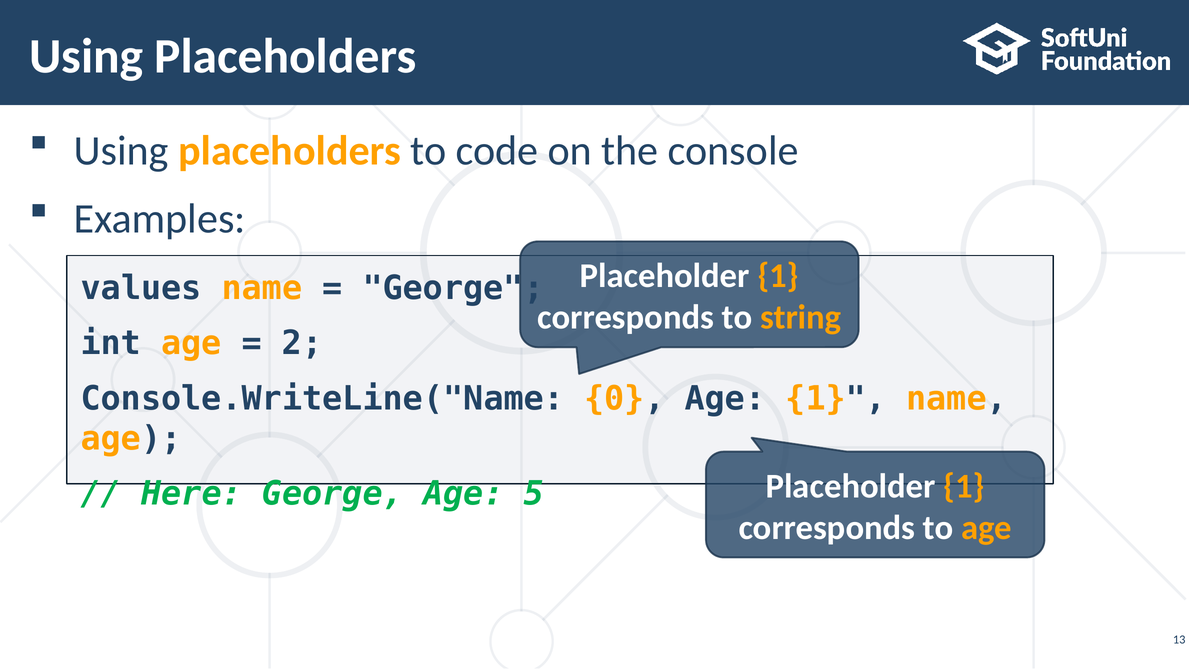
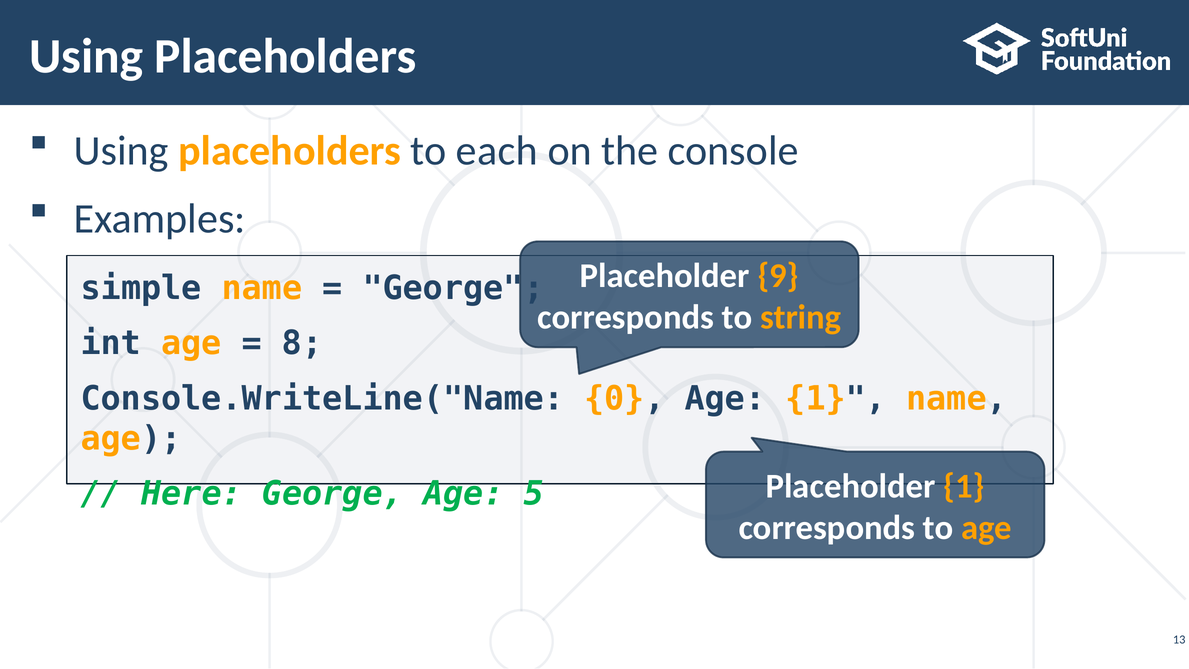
code: code -> each (497, 151)
1: 1 -> 9 (778, 276)
values: values -> simple (141, 288)
2: 2 -> 8 (302, 343)
